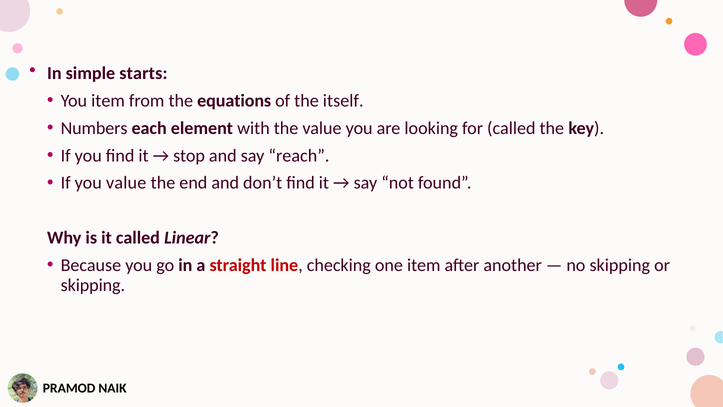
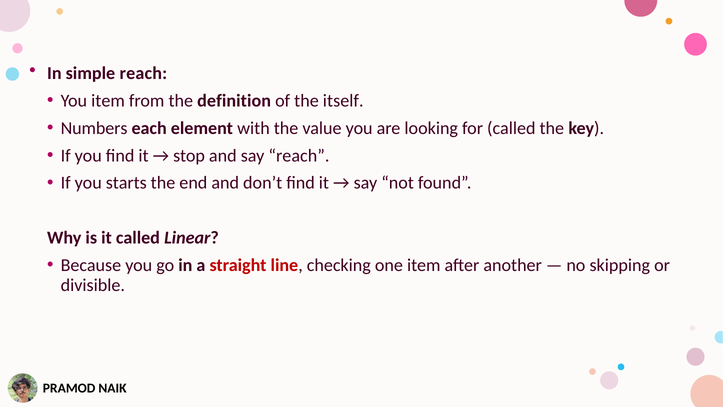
simple starts: starts -> reach (143, 73)
equations: equations -> definition (234, 101)
you value: value -> starts (126, 183)
skipping: skipping -> divisible (93, 285)
